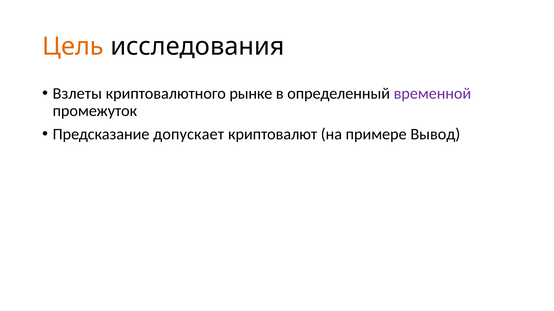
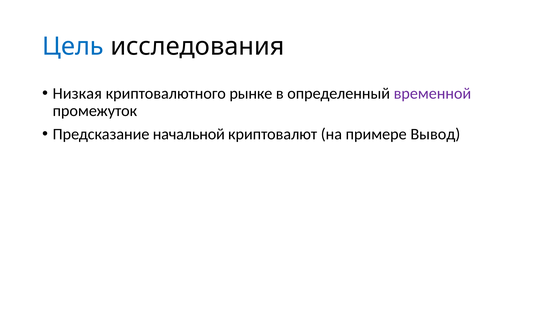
Цель colour: orange -> blue (73, 47)
Взлеты: Взлеты -> Низкая (77, 94)
допускает: допускает -> начальной (189, 134)
